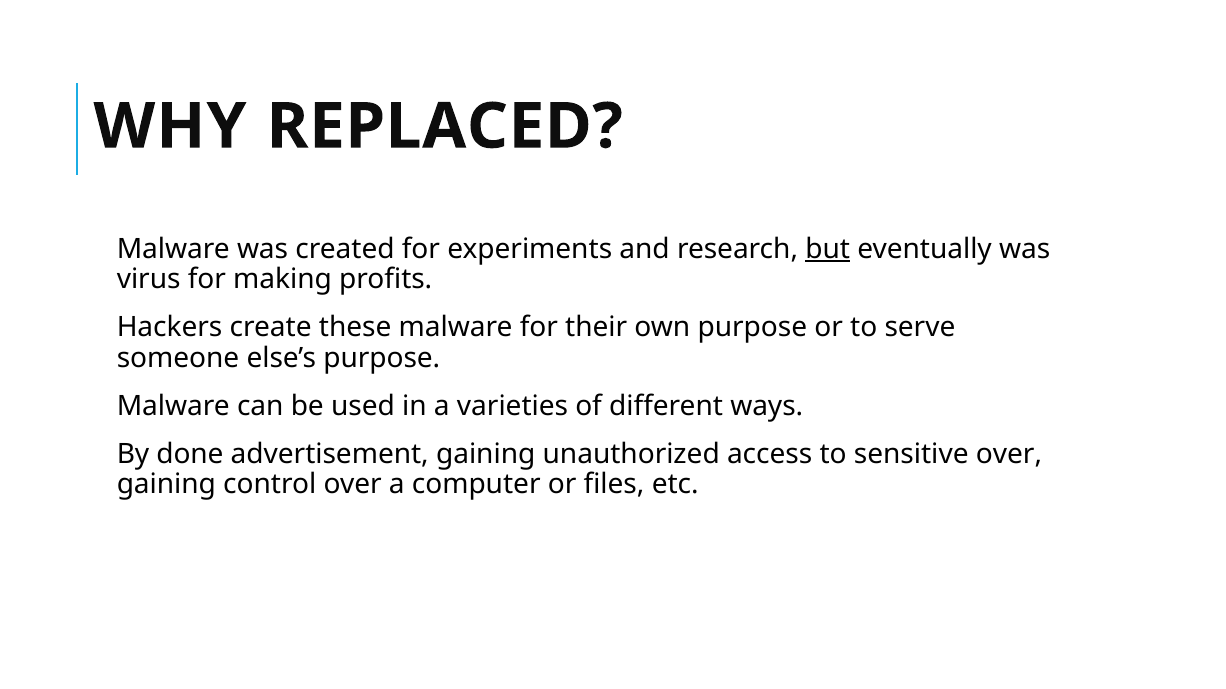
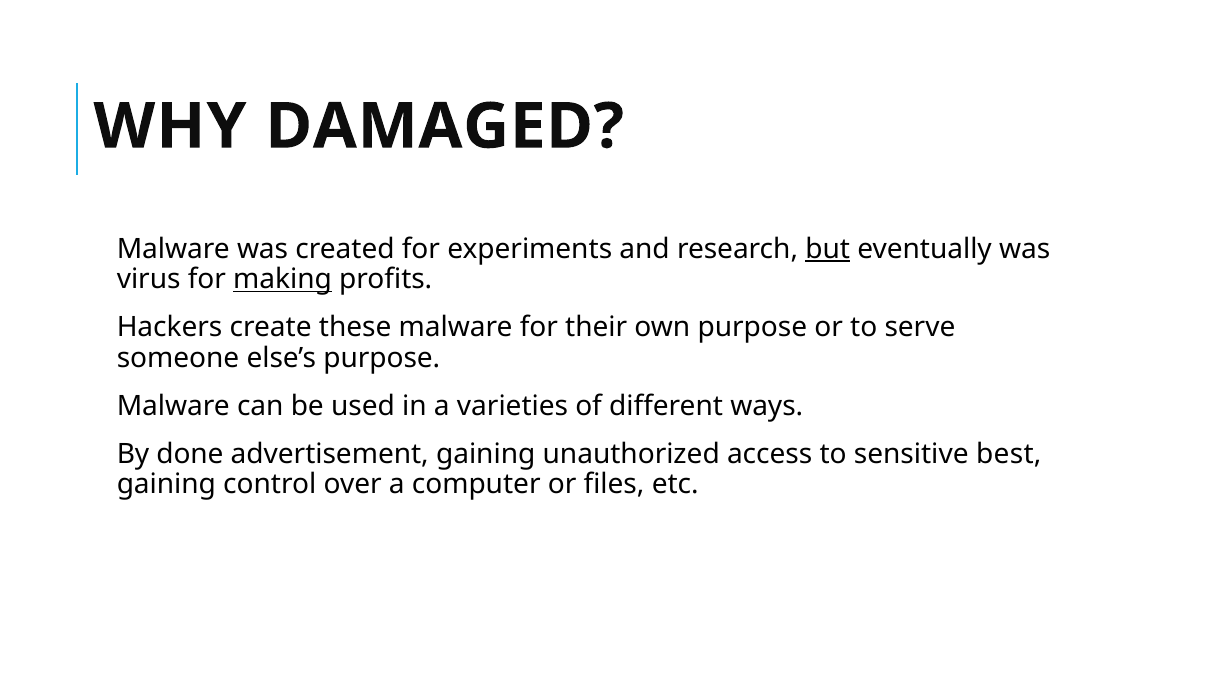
REPLACED: REPLACED -> DAMAGED (445, 127)
making underline: none -> present (283, 280)
sensitive over: over -> best (1009, 455)
